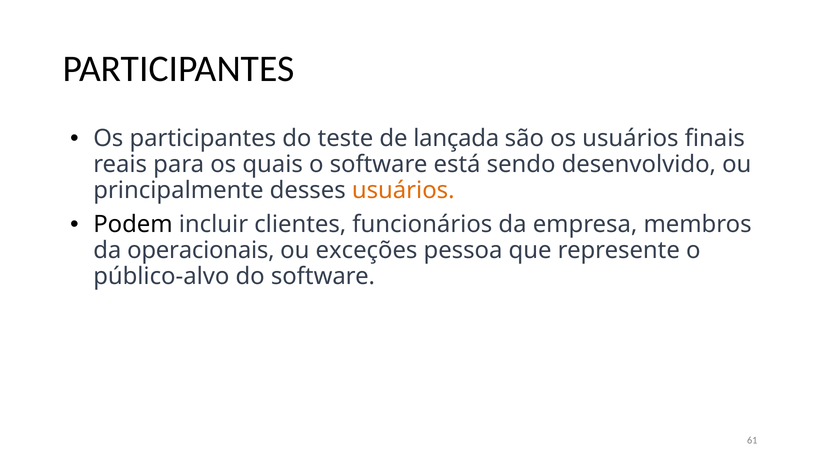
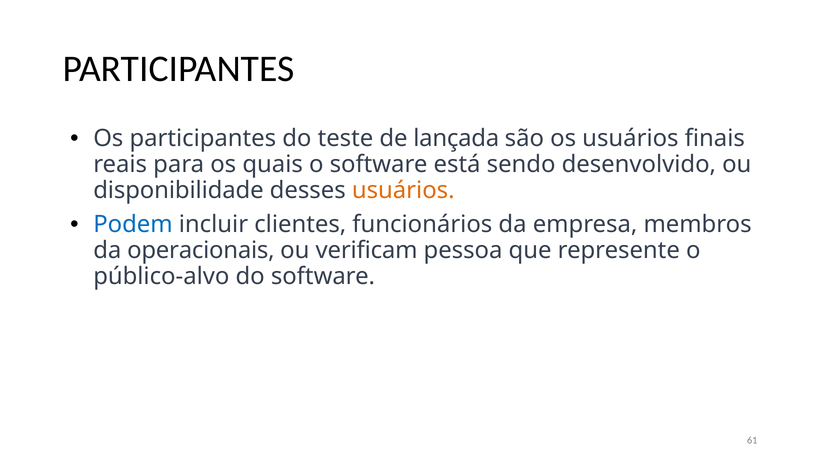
principalmente: principalmente -> disponibilidade (178, 190)
Podem colour: black -> blue (133, 225)
exceções: exceções -> verificam (367, 251)
